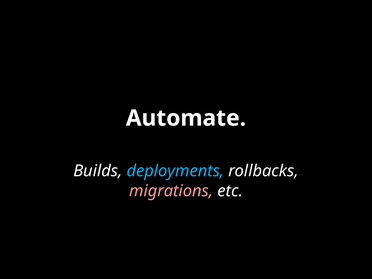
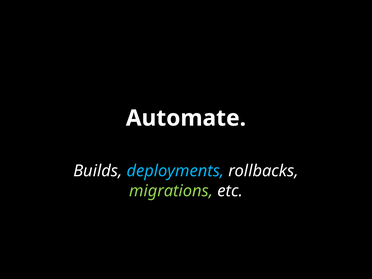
migrations colour: pink -> light green (171, 191)
